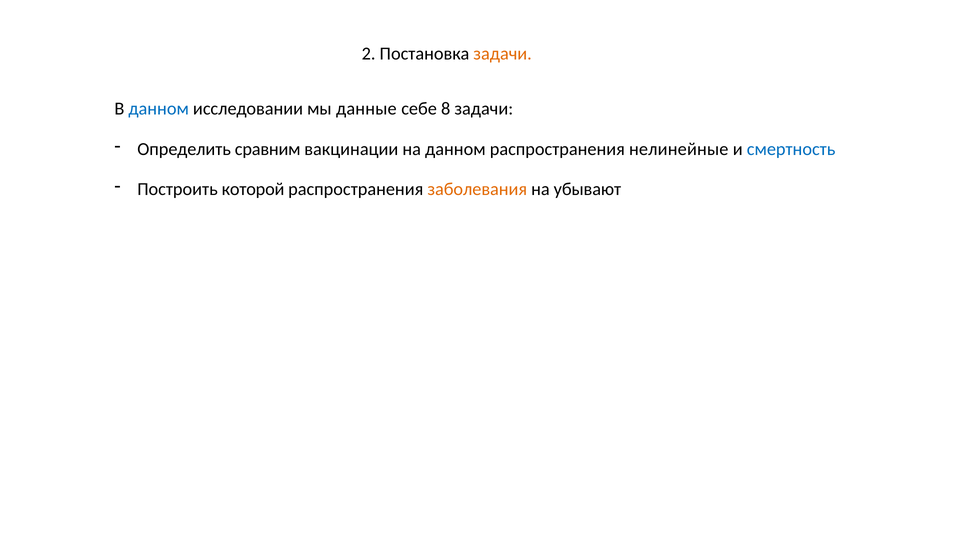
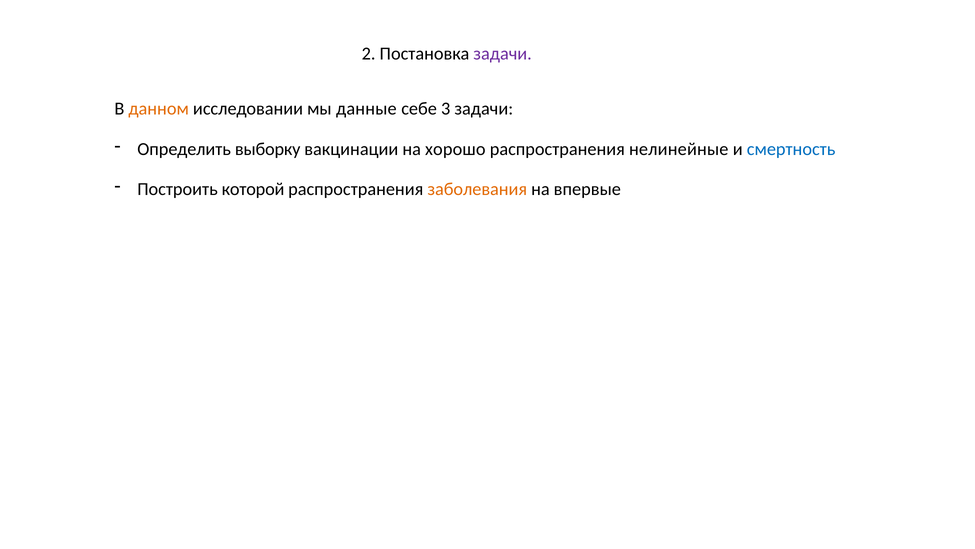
задачи colour: orange -> purple (503, 53)
данном colour: blue -> orange (159, 109)
8: 8 -> 3 (446, 109)
сравним: сравним -> выборку (268, 149)
на данном: данном -> хорошо (455, 149)
убывают: убывают -> впервые (587, 189)
